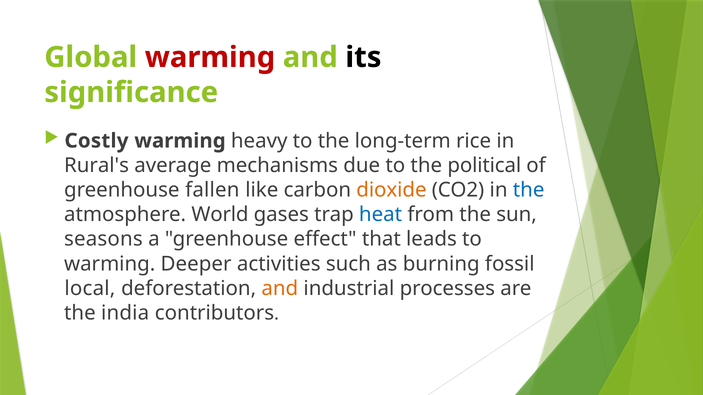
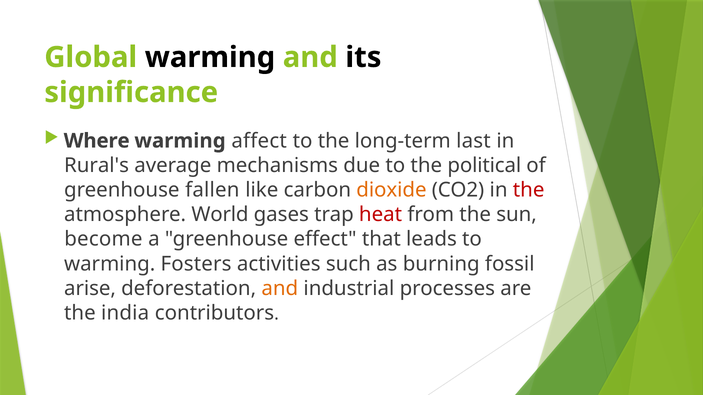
warming colour: red -> black (210, 57)
Costly: Costly -> Where (97, 141)
heavy: heavy -> affect (259, 141)
rice: rice -> last (473, 141)
the colour: blue -> red (529, 190)
heat colour: blue -> red (381, 215)
seasons: seasons -> become (103, 239)
Deeper: Deeper -> Fosters (196, 264)
local: local -> arise (90, 289)
